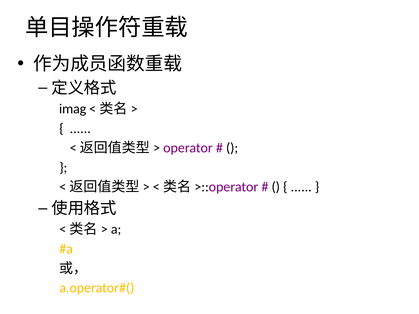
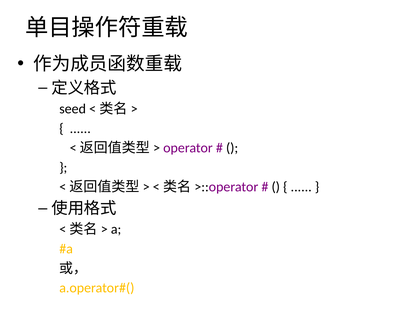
imag: imag -> seed (73, 109)
